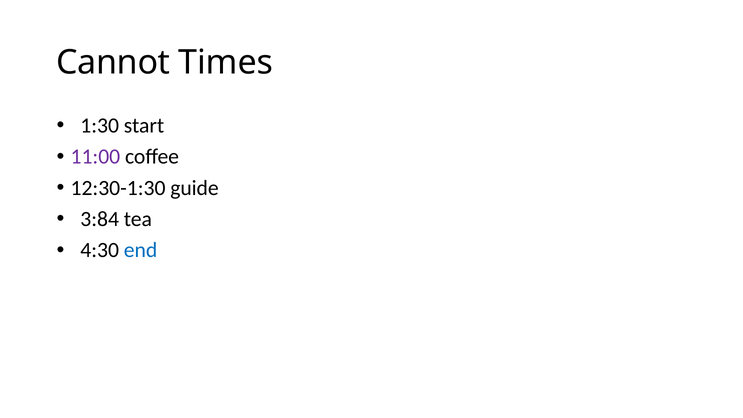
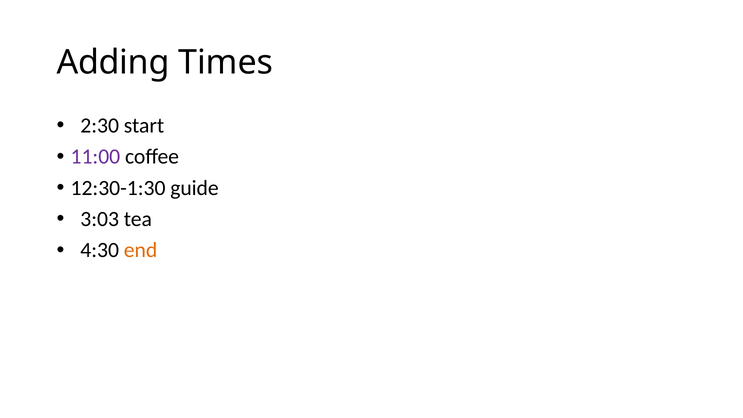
Cannot: Cannot -> Adding (113, 62)
1:30: 1:30 -> 2:30 (100, 126)
3:84: 3:84 -> 3:03 (100, 219)
end colour: blue -> orange (141, 250)
